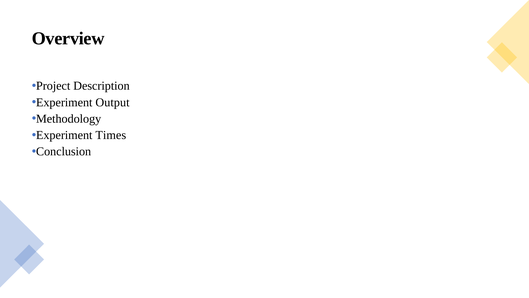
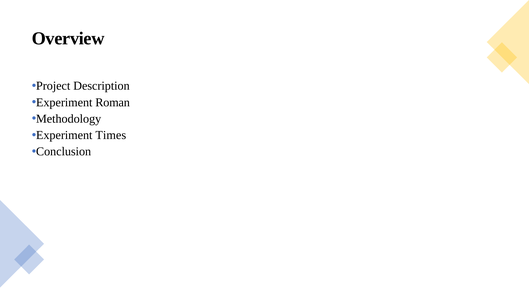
Output: Output -> Roman (113, 102)
